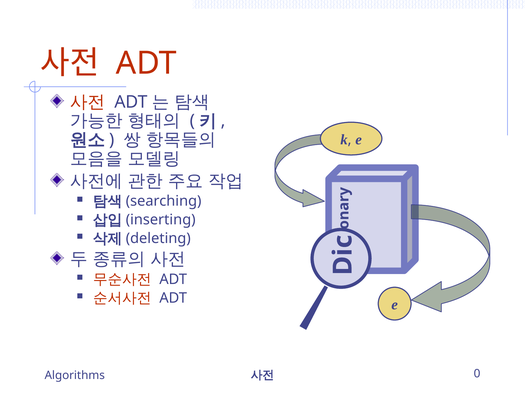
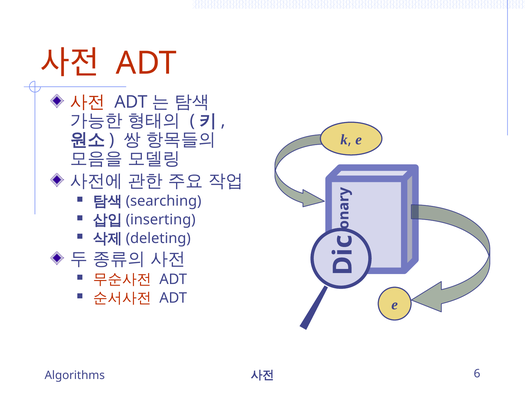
0: 0 -> 6 (477, 374)
